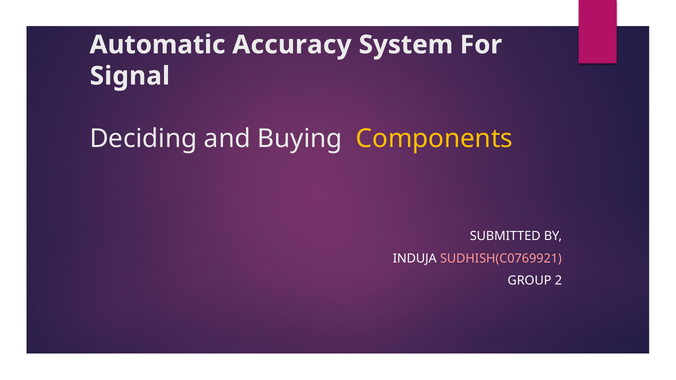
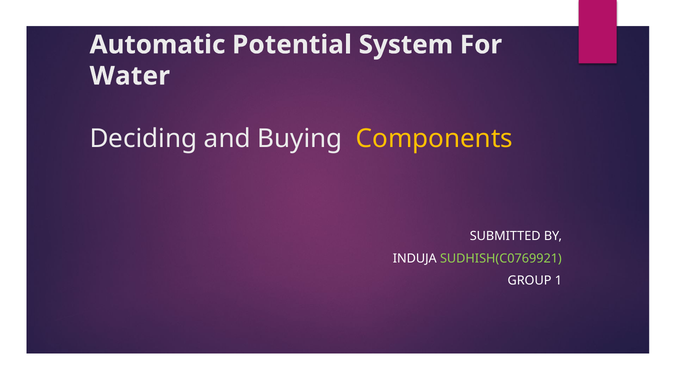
Accuracy: Accuracy -> Potential (292, 45)
Signal: Signal -> Water (130, 76)
SUDHISH(C0769921 colour: pink -> light green (501, 259)
2: 2 -> 1 (558, 281)
